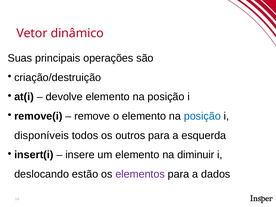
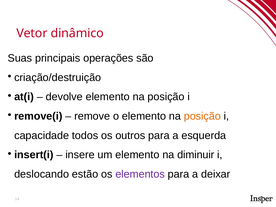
posição colour: blue -> orange (202, 116)
disponíveis: disponíveis -> capacidade (42, 135)
dados: dados -> deixar (216, 174)
